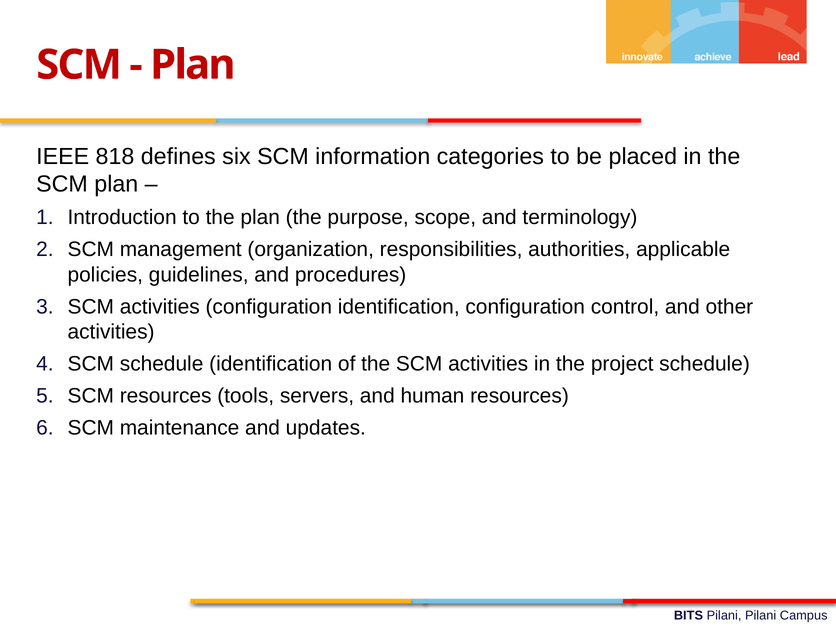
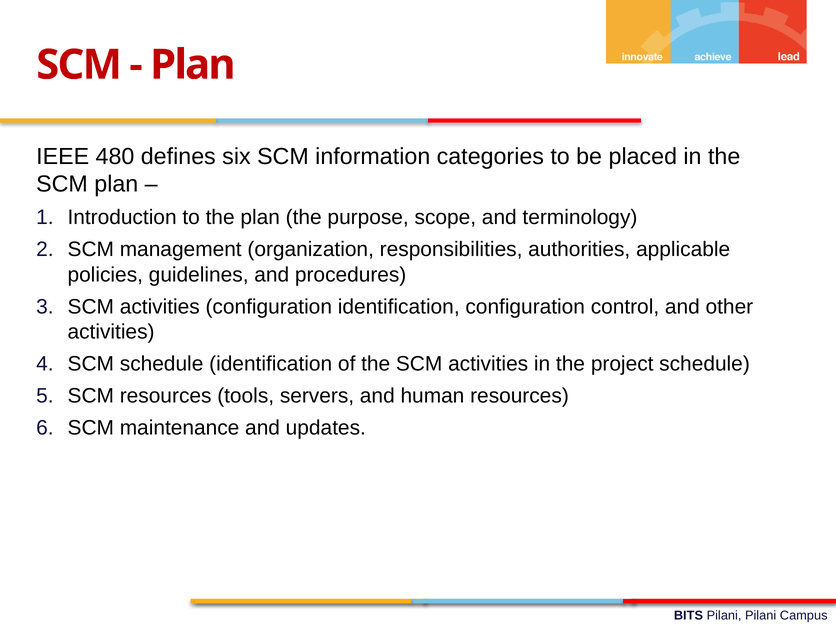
818: 818 -> 480 (115, 156)
